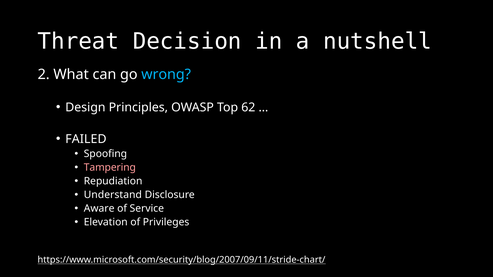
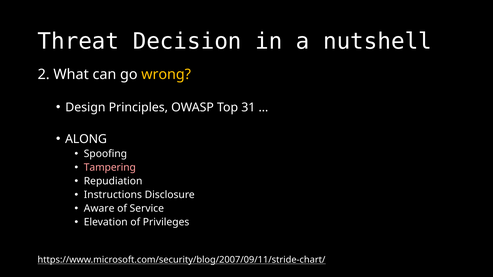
wrong colour: light blue -> yellow (166, 75)
62: 62 -> 31 (248, 108)
FAILED: FAILED -> ALONG (86, 139)
Understand: Understand -> Instructions (113, 195)
